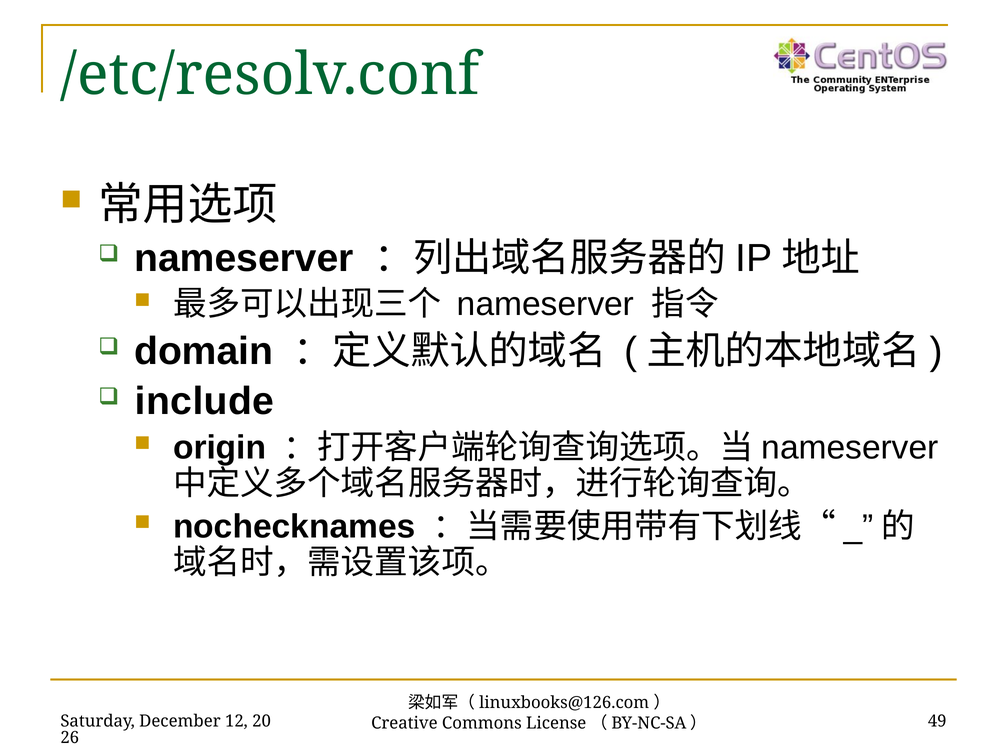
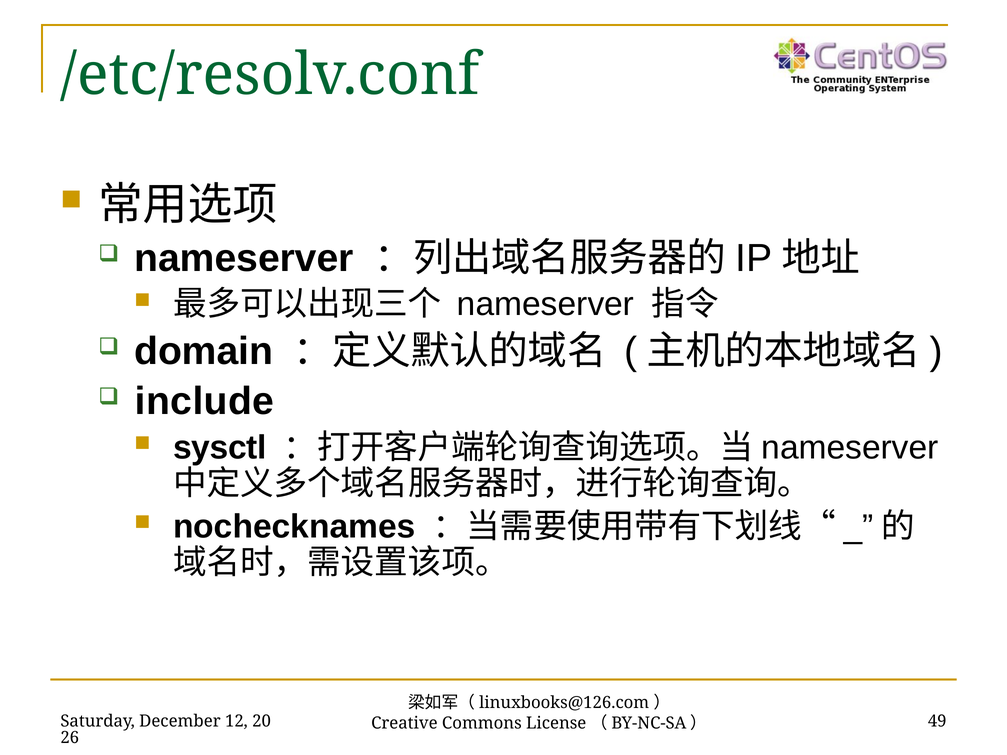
origin: origin -> sysctl (220, 448)
